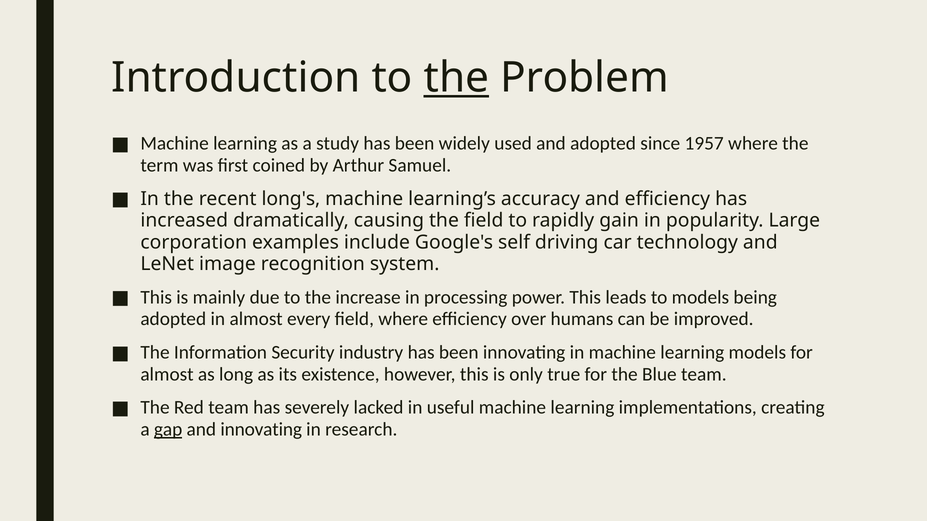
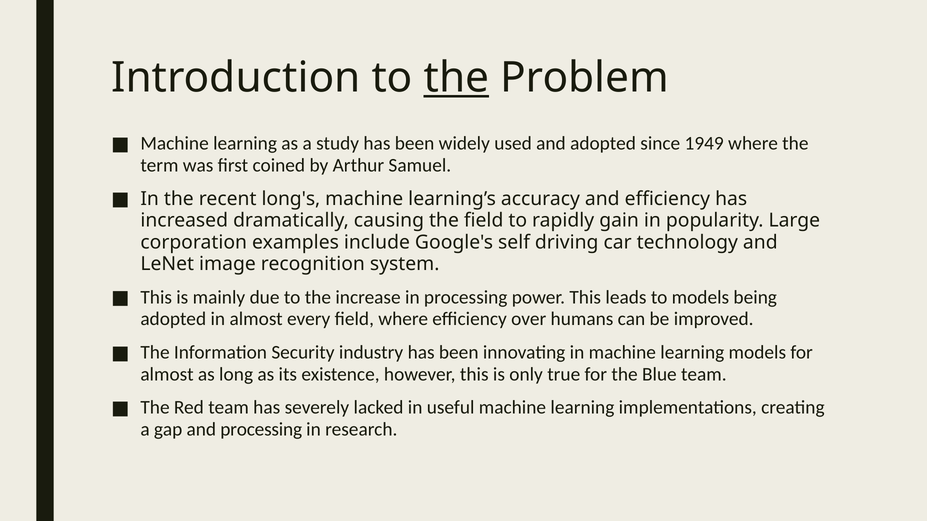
1957: 1957 -> 1949 (704, 144)
gap underline: present -> none (168, 430)
and innovating: innovating -> processing (261, 430)
